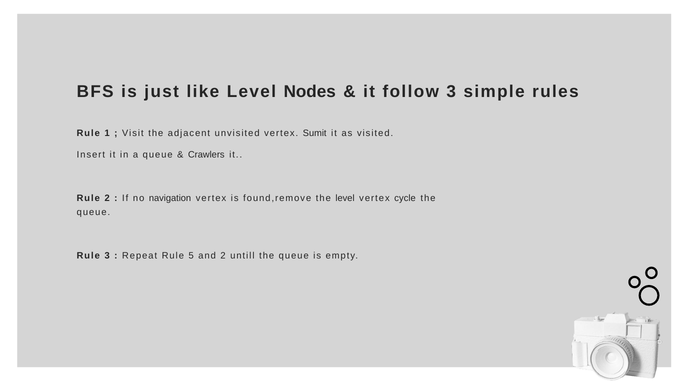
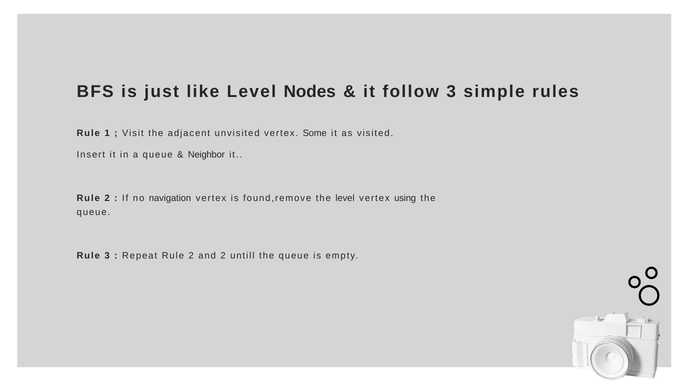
Sumit: Sumit -> Some (315, 133)
Crawlers: Crawlers -> Neighbor (206, 155)
cycle: cycle -> using (405, 198)
Repeat Rule 5: 5 -> 2 (191, 255)
